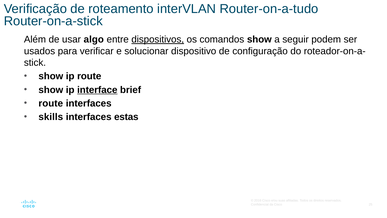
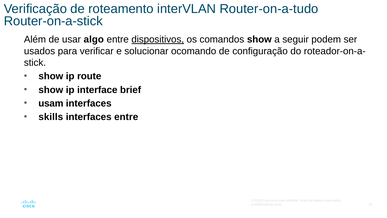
dispositivo: dispositivo -> ocomando (194, 51)
interface underline: present -> none (97, 90)
route: route -> usam (51, 103)
interfaces estas: estas -> entre (126, 117)
